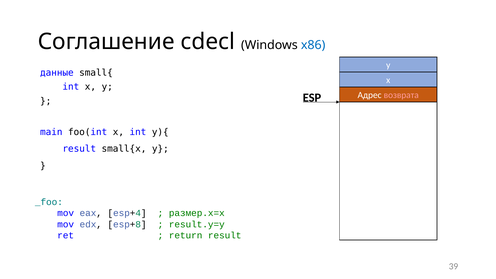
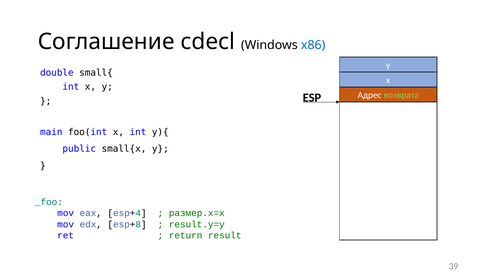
данные: данные -> double (57, 73)
возврата colour: pink -> light green (401, 95)
result: result -> public (79, 149)
